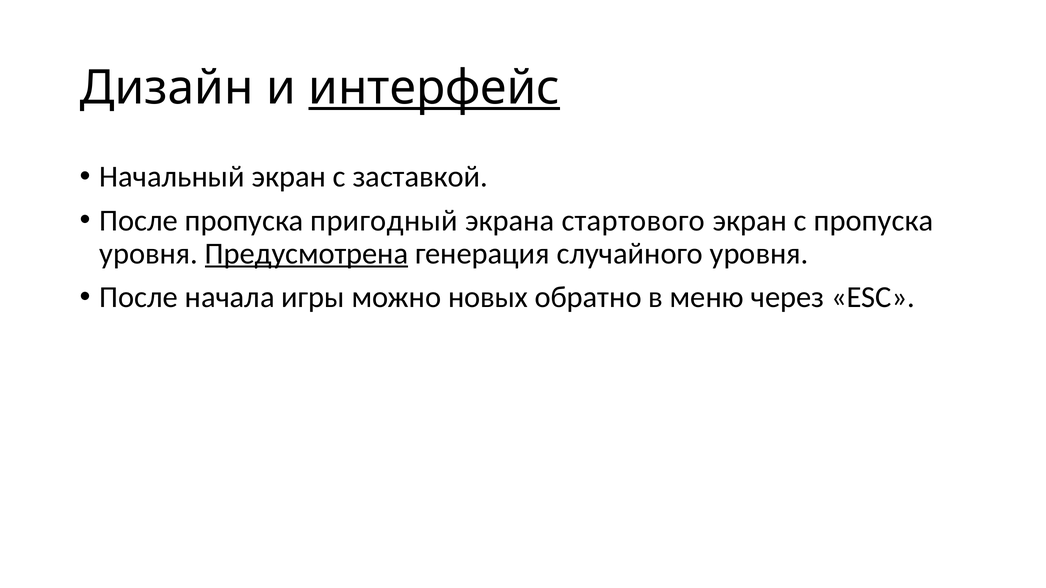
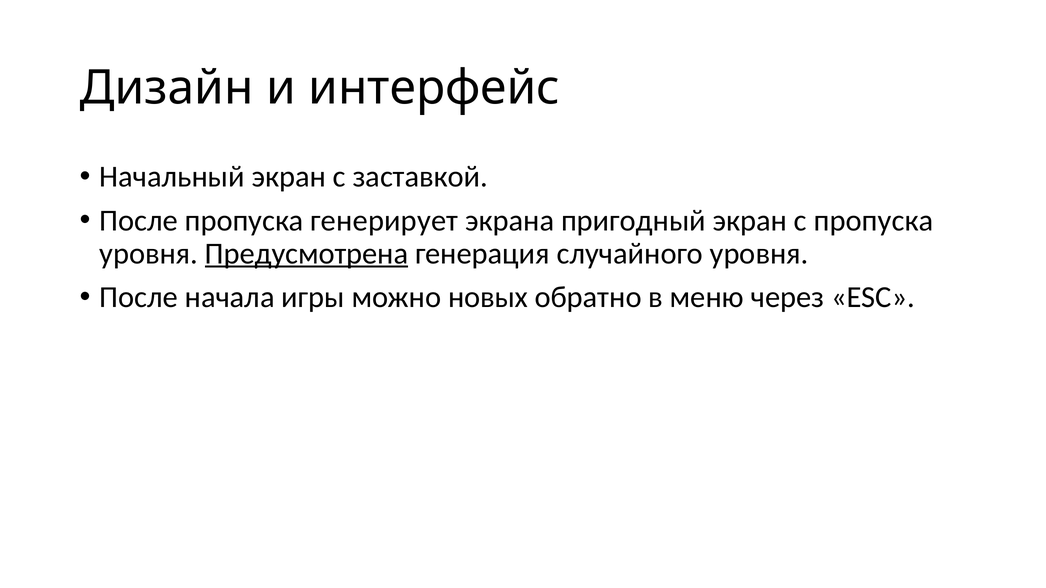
интерфейс underline: present -> none (434, 88)
пригодный: пригодный -> генерирует (384, 221)
стартового: стартового -> пригодный (633, 221)
